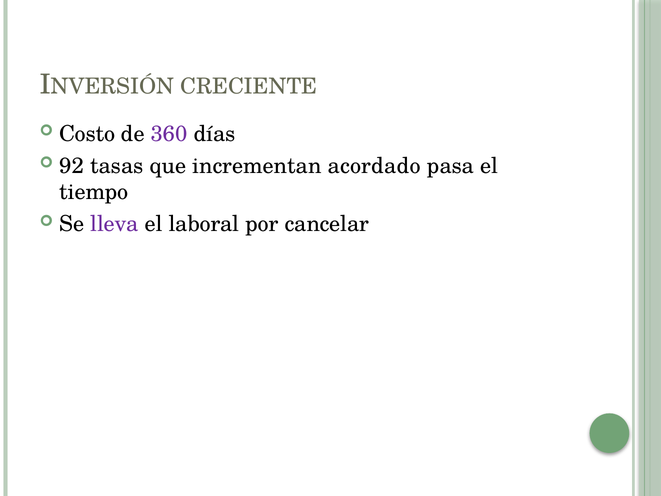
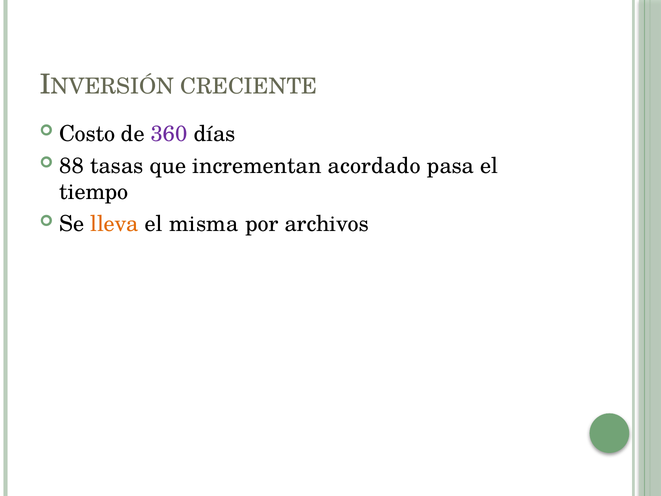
92: 92 -> 88 (72, 166)
lleva colour: purple -> orange (115, 224)
laboral: laboral -> misma (204, 224)
cancelar: cancelar -> archivos (327, 224)
